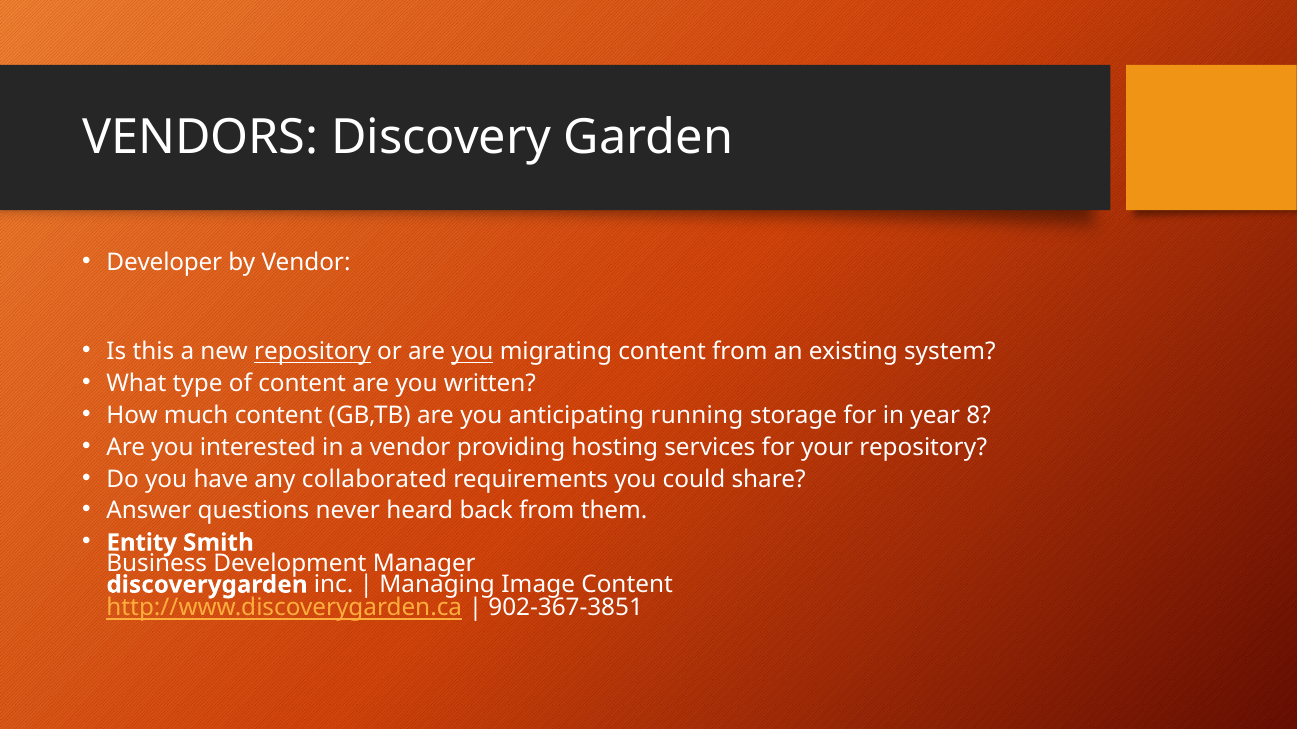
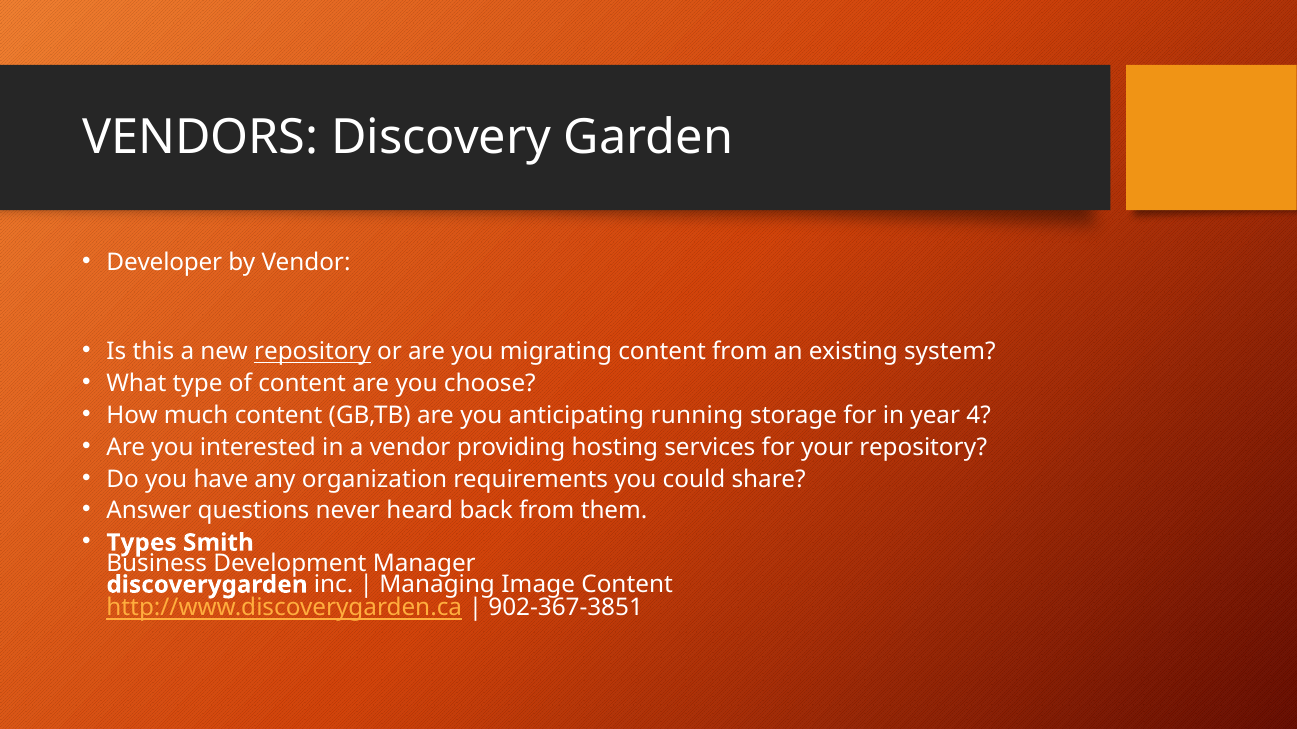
you underline: present -> none (472, 352)
written: written -> choose (490, 384)
8: 8 -> 4 (979, 416)
collaborated: collaborated -> organization (375, 479)
Entity: Entity -> Types (142, 543)
